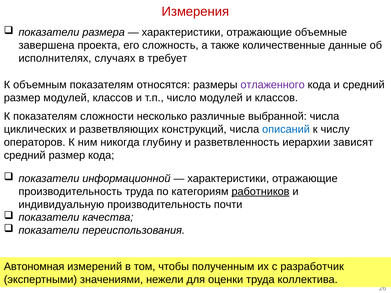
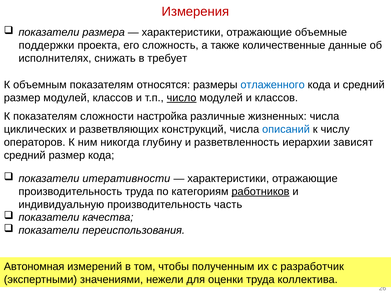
завершена: завершена -> поддержки (46, 45)
случаях: случаях -> снижать (115, 58)
отлаженного colour: purple -> blue (273, 85)
число underline: none -> present (182, 98)
несколько: несколько -> настройка (162, 116)
выбранной: выбранной -> жизненных (277, 116)
информационной: информационной -> итеративности (126, 179)
почти: почти -> часть (228, 205)
